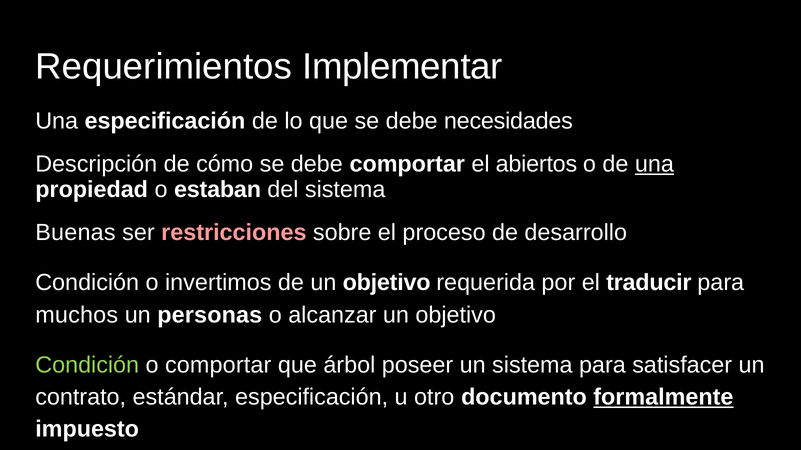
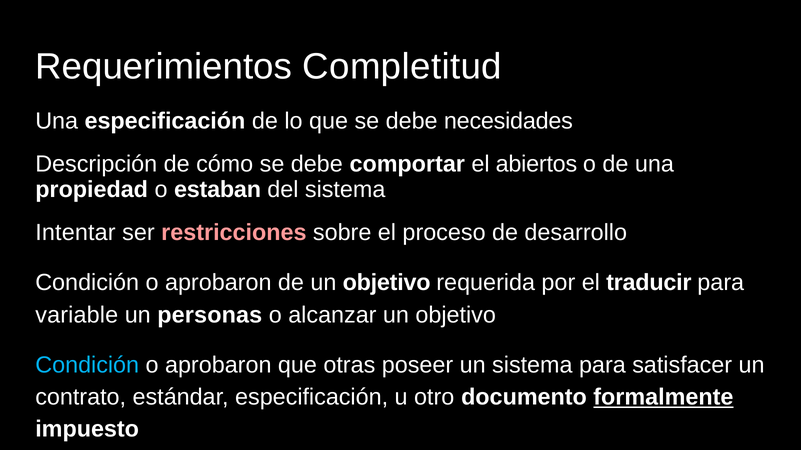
Implementar: Implementar -> Completitud (402, 67)
una underline: present -> none (654, 164)
Buenas: Buenas -> Intentar (75, 233)
invertimos: invertimos -> aprobaron (218, 283)
muchos: muchos -> variable (77, 315)
Condición colour: light green -> light blue (87, 365)
comportar: comportar -> aprobaron (218, 365)
árbol: árbol -> otras (349, 365)
